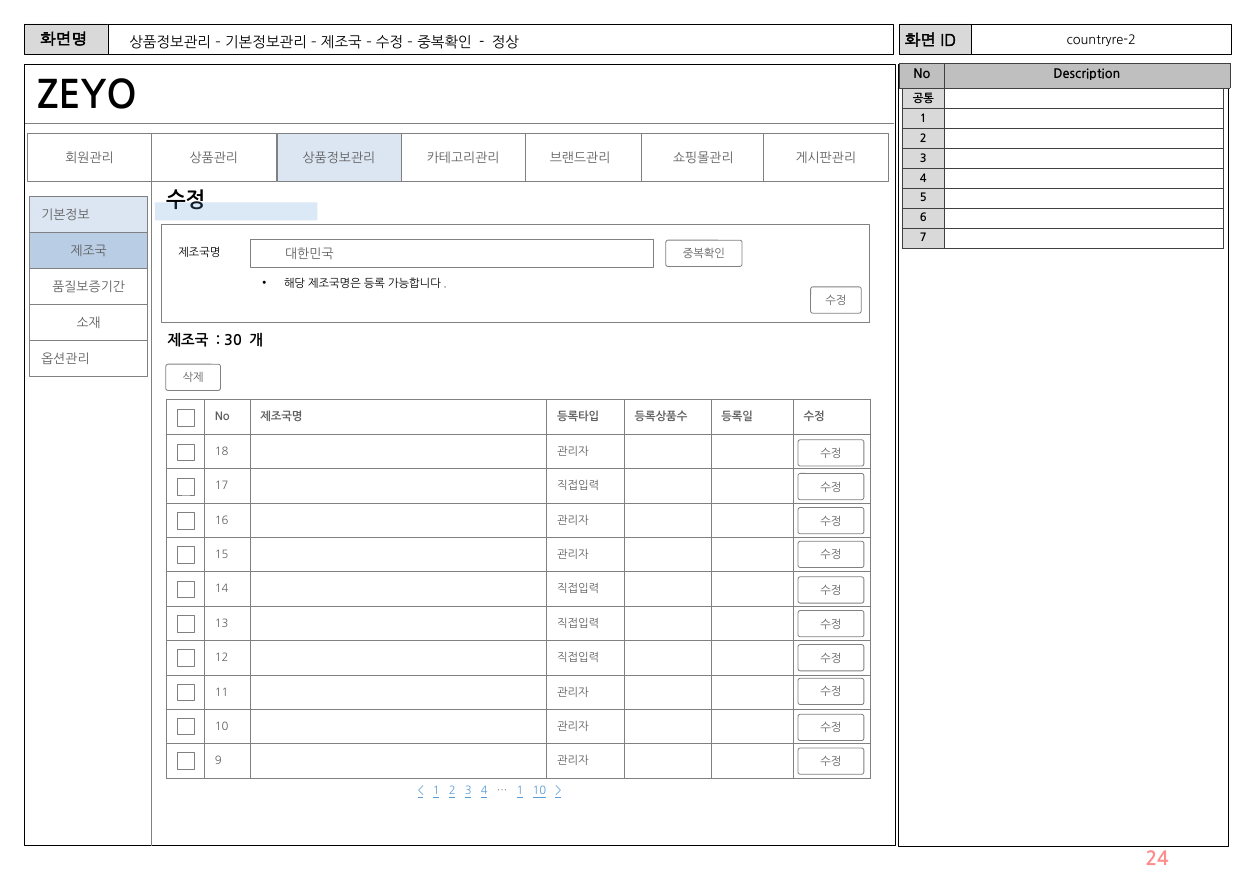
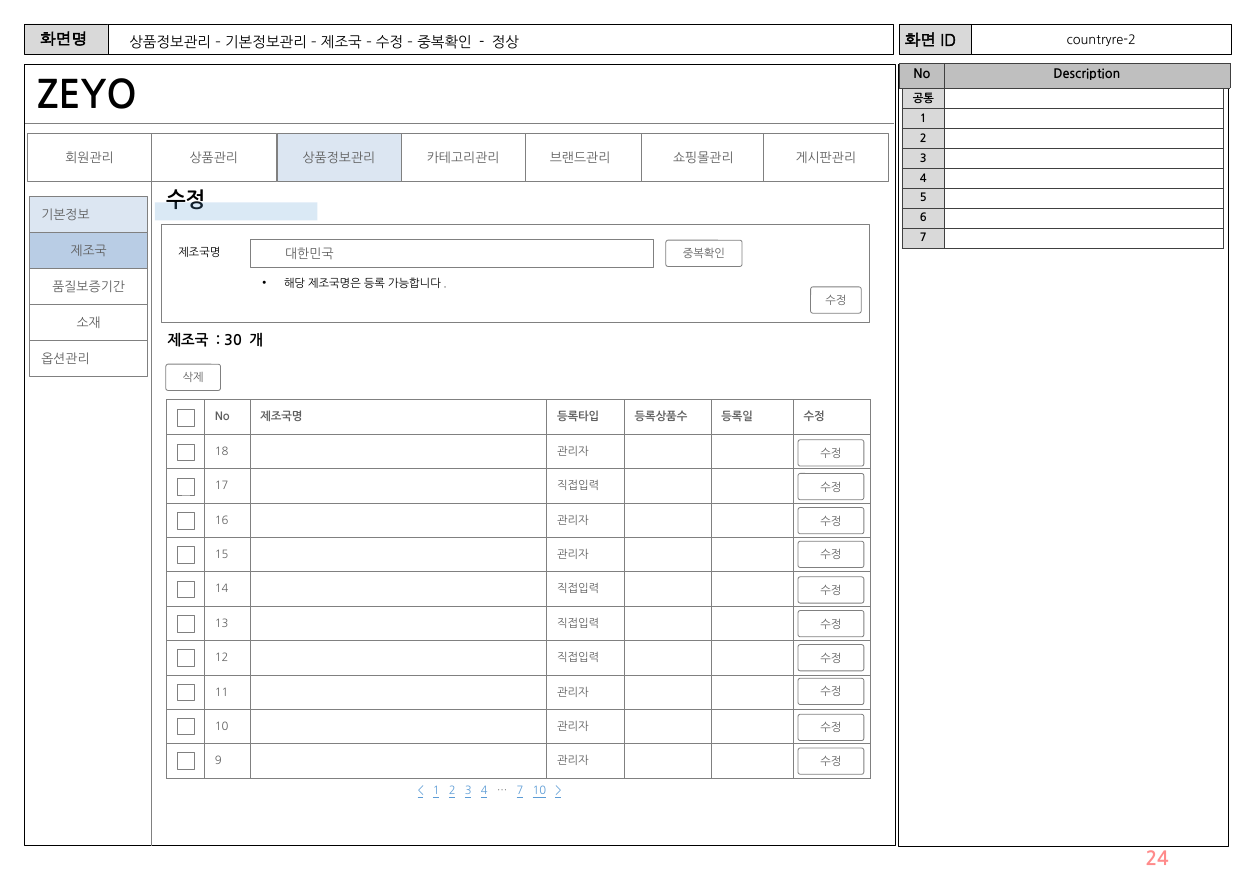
1: 1 -> 7 (520, 790)
